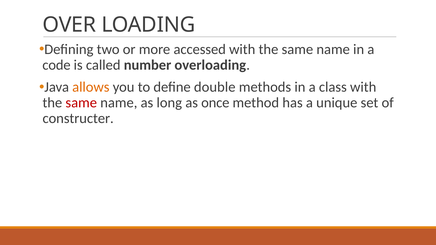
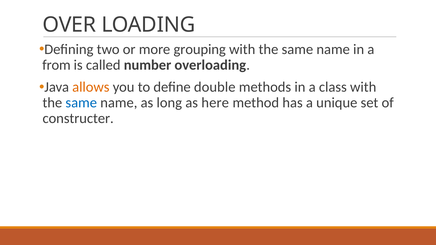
accessed: accessed -> grouping (200, 49)
code: code -> from (56, 65)
same colour: red -> blue (81, 103)
once: once -> here (215, 103)
